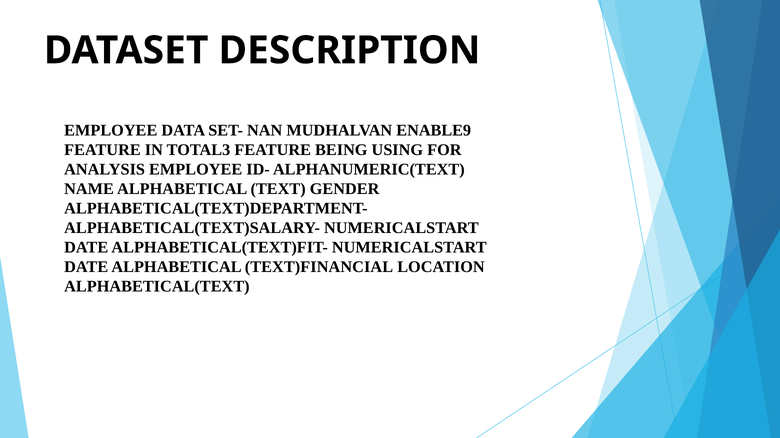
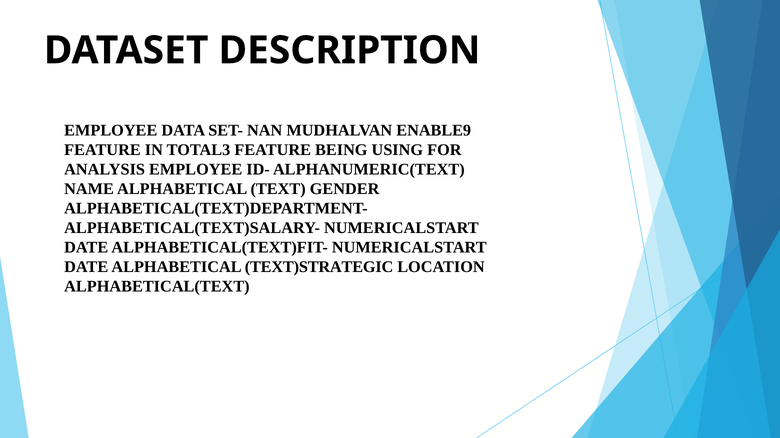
TEXT)FINANCIAL: TEXT)FINANCIAL -> TEXT)STRATEGIC (319, 267)
